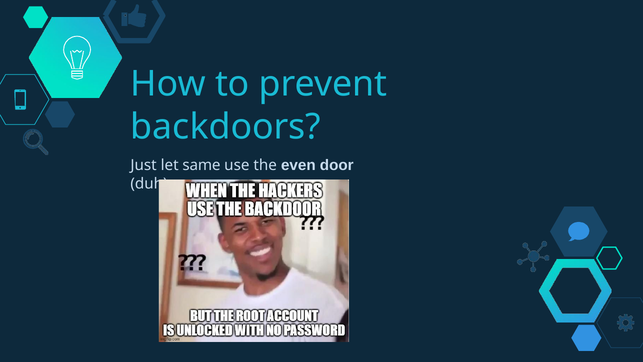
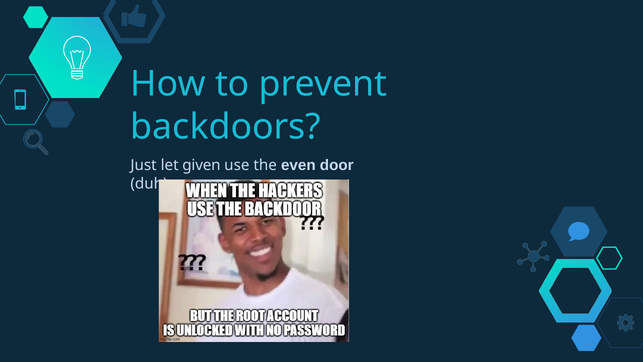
same: same -> given (201, 165)
